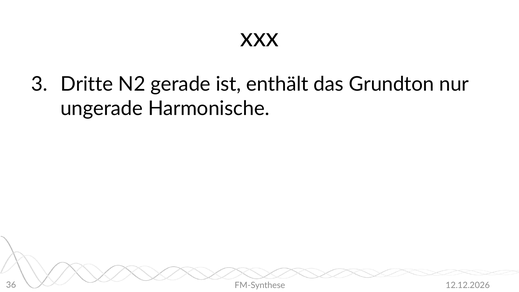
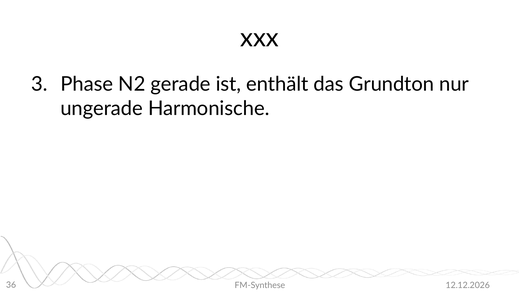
Dritte: Dritte -> Phase (87, 84)
